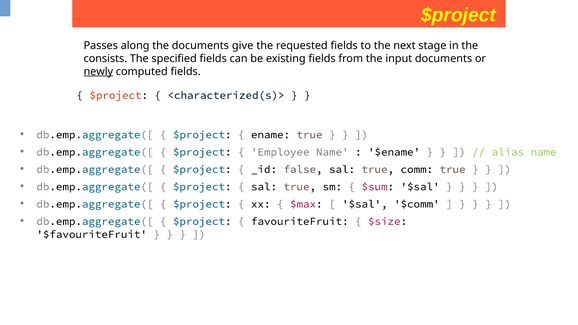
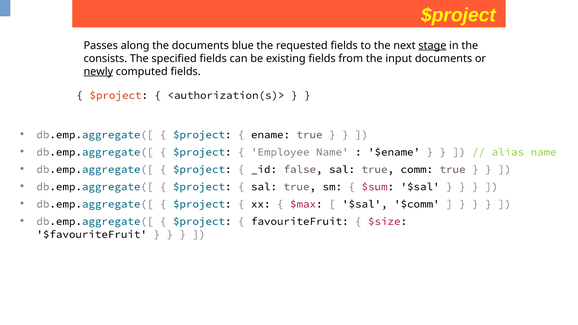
give: give -> blue (243, 46)
stage underline: none -> present (432, 46)
<characterized(s)>: <characterized(s)> -> <authorization(s)> (226, 95)
